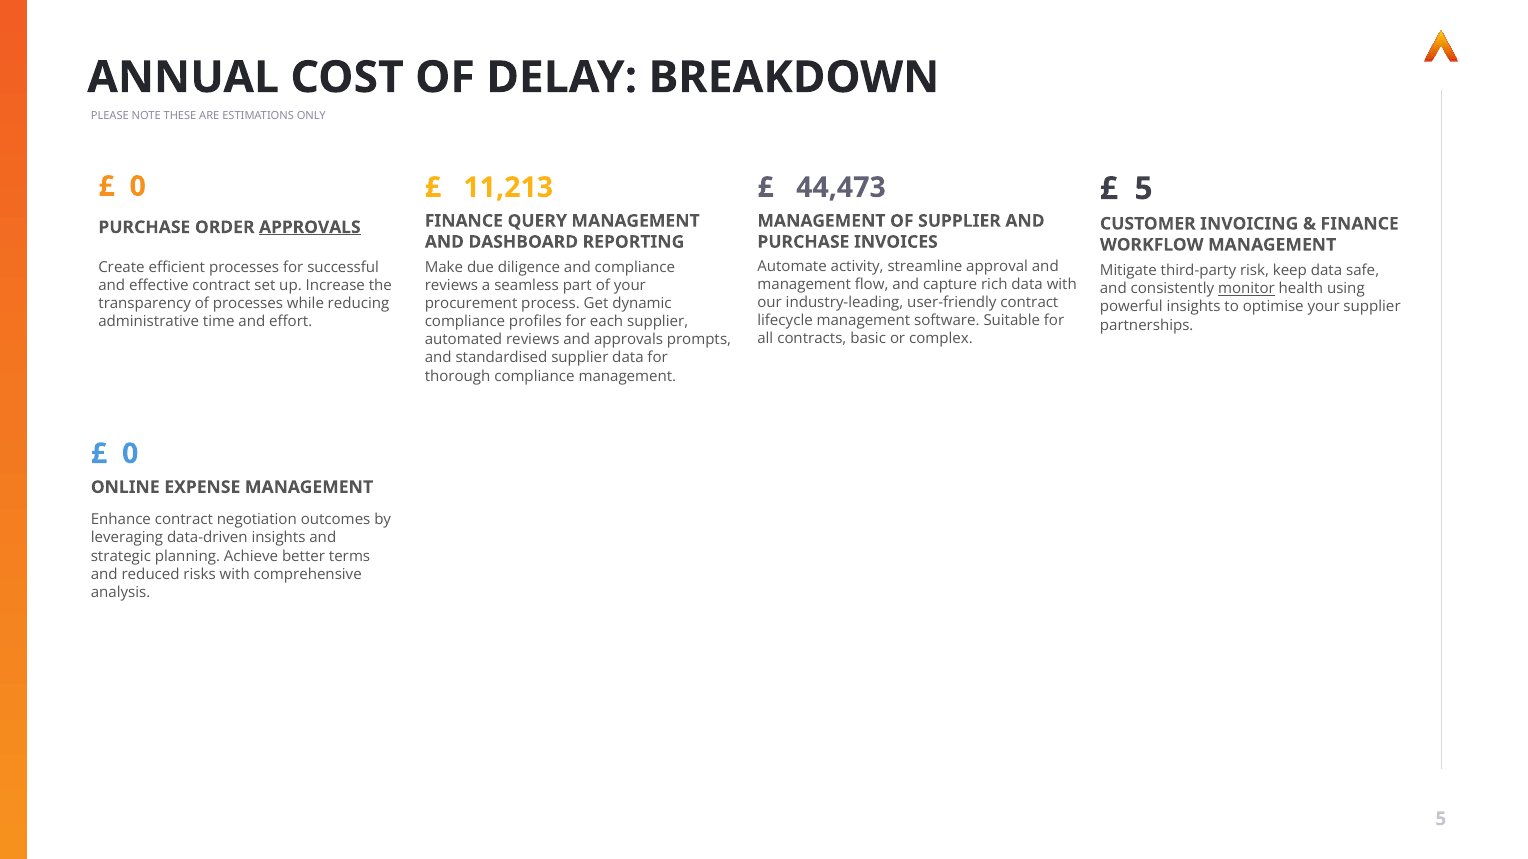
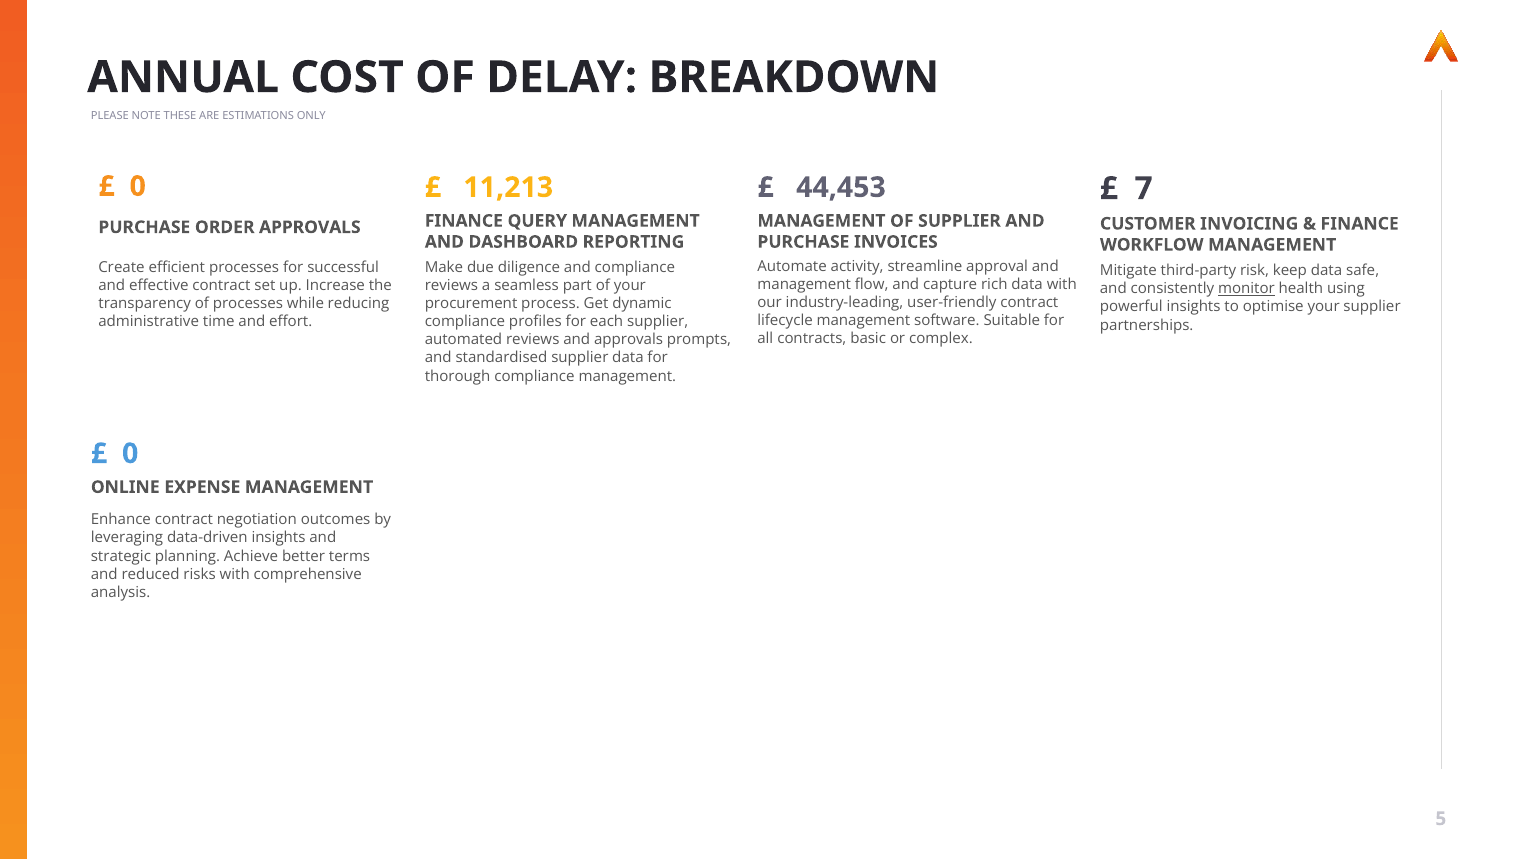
44,473: 44,473 -> 44,453 (841, 188)
5: 5 -> 7 (1144, 189)
APPROVALS underline: present -> none (310, 227)
